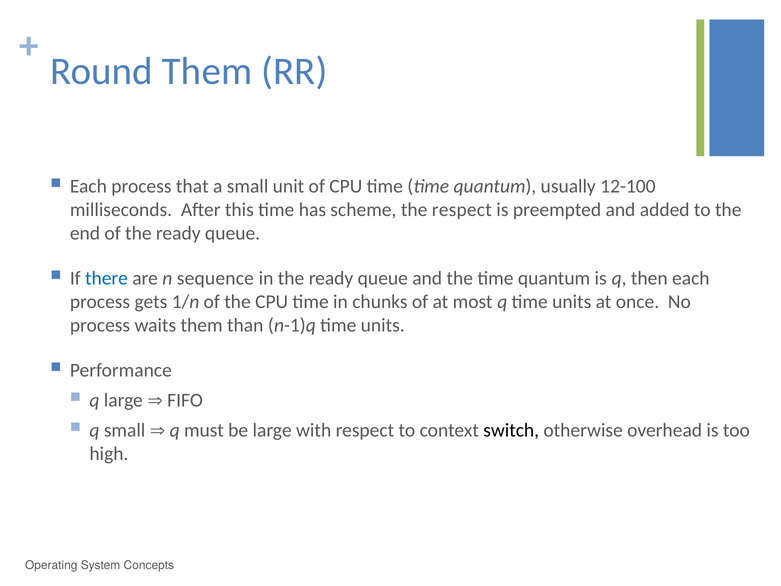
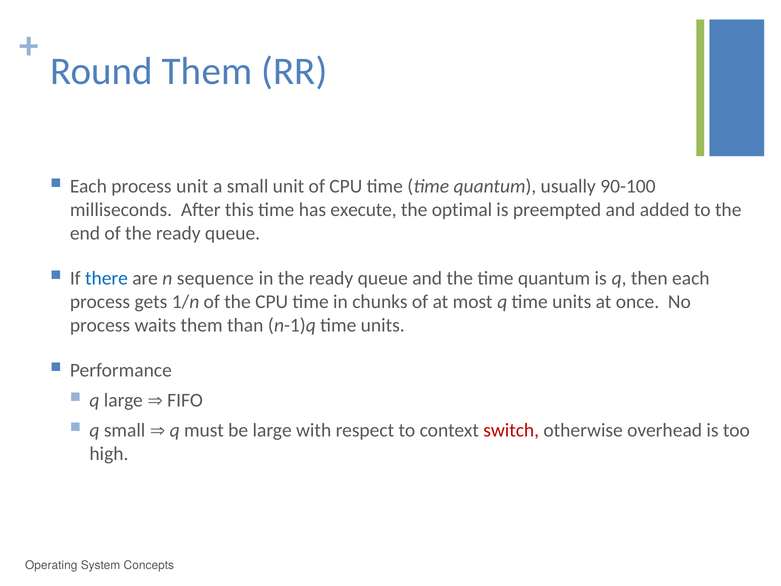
process that: that -> unit (192, 186)
12-100: 12-100 -> 90-100 (628, 186)
scheme: scheme -> execute (363, 210)
the respect: respect -> optimal (462, 210)
switch colour: black -> red (511, 430)
